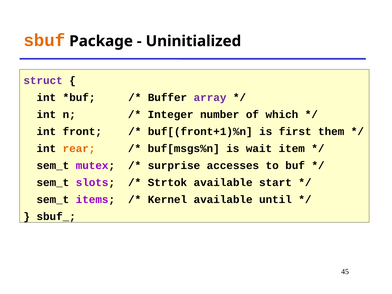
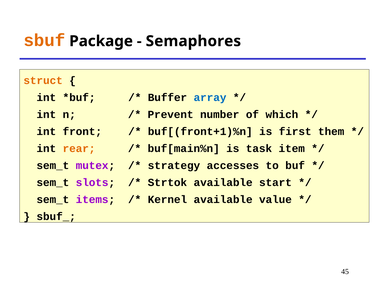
Uninitialized: Uninitialized -> Semaphores (193, 41)
struct colour: purple -> orange (43, 80)
array colour: purple -> blue (210, 97)
Integer: Integer -> Prevent (171, 114)
buf[msgs%n: buf[msgs%n -> buf[main%n (184, 148)
wait: wait -> task (259, 148)
surprise: surprise -> strategy (174, 165)
until: until -> value (275, 199)
